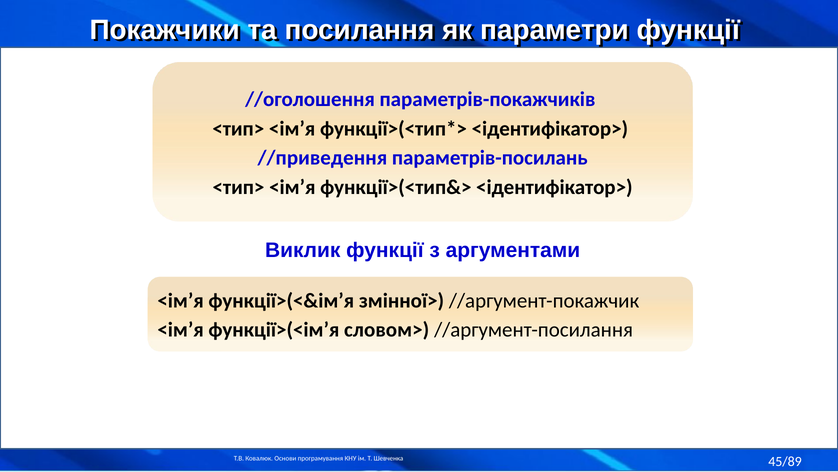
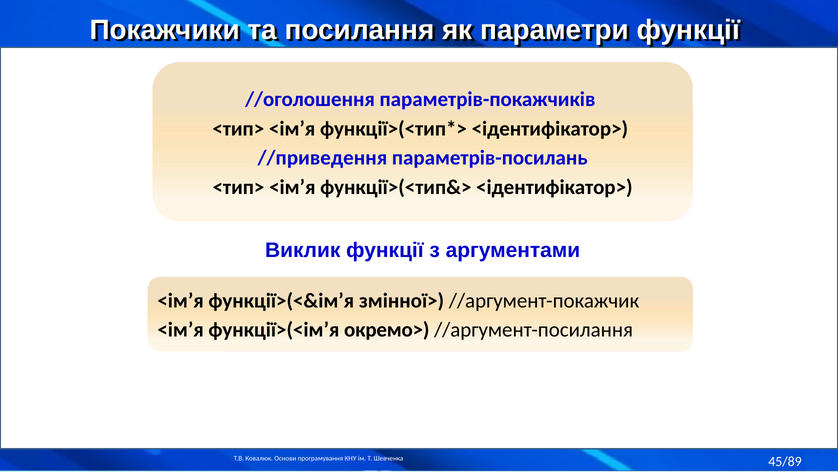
словом>: словом> -> окремо> (387, 330)
